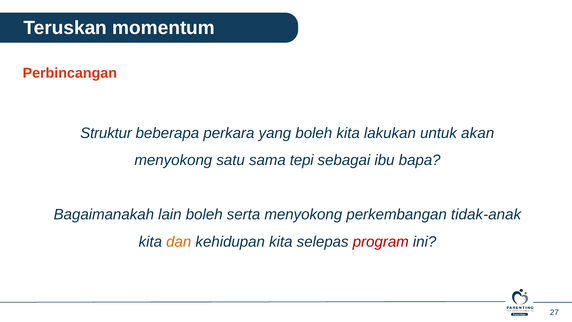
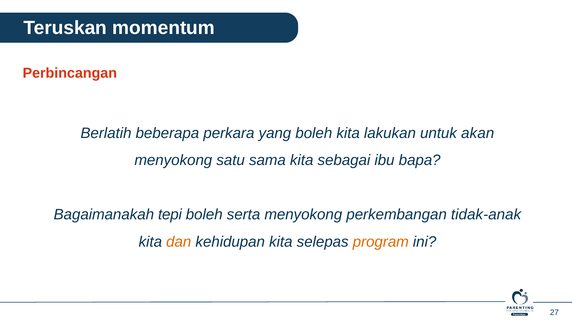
Struktur: Struktur -> Berlatih (106, 133)
sama tepi: tepi -> kita (302, 160)
lain: lain -> tepi (170, 214)
program colour: red -> orange (381, 242)
